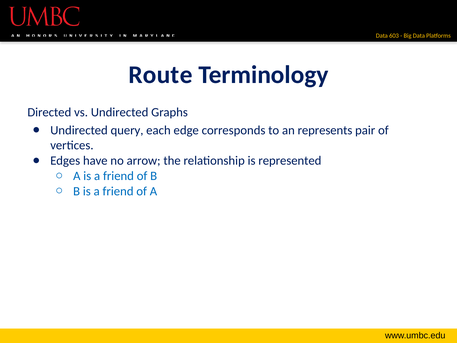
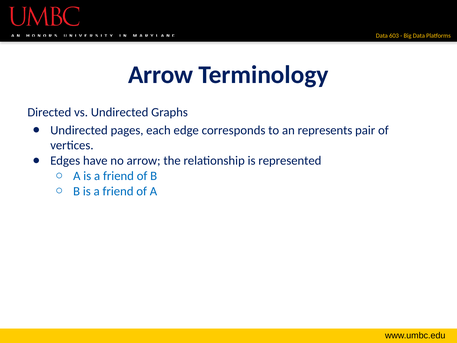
Route: Route -> Arrow (161, 75)
query: query -> pages (127, 130)
